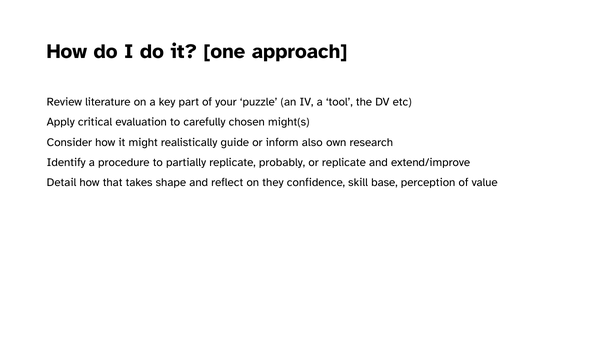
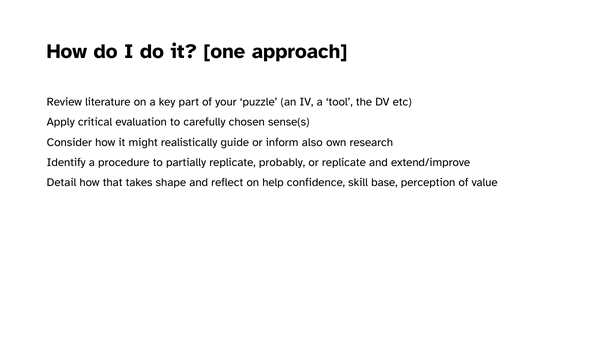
might(s: might(s -> sense(s (289, 122)
they: they -> help (273, 183)
